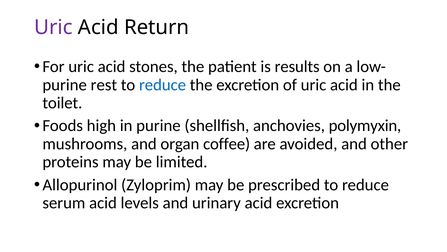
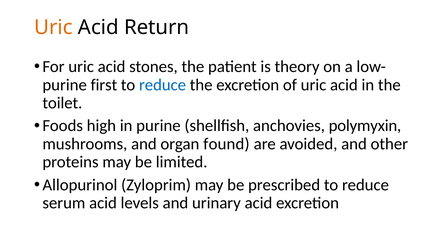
Uric colour: purple -> orange (53, 27)
results: results -> theory (297, 66)
rest: rest -> first (104, 85)
coffee: coffee -> found (226, 144)
